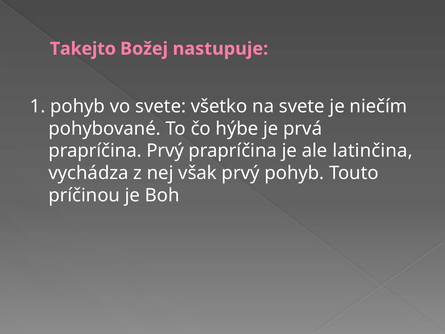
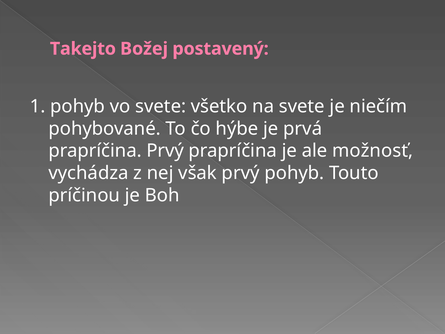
nastupuje: nastupuje -> postavený (221, 49)
latinčina: latinčina -> možnosť (373, 151)
